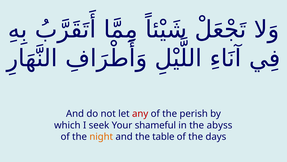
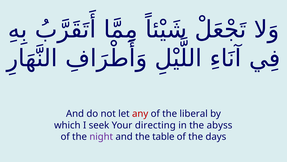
perish: perish -> liberal (194, 113)
shameful: shameful -> directing (155, 125)
night colour: orange -> purple (101, 136)
